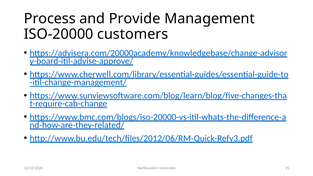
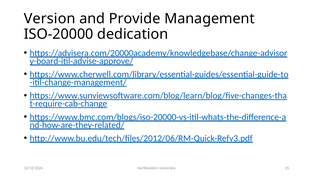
Process: Process -> Version (50, 19)
customers: customers -> dedication (133, 34)
